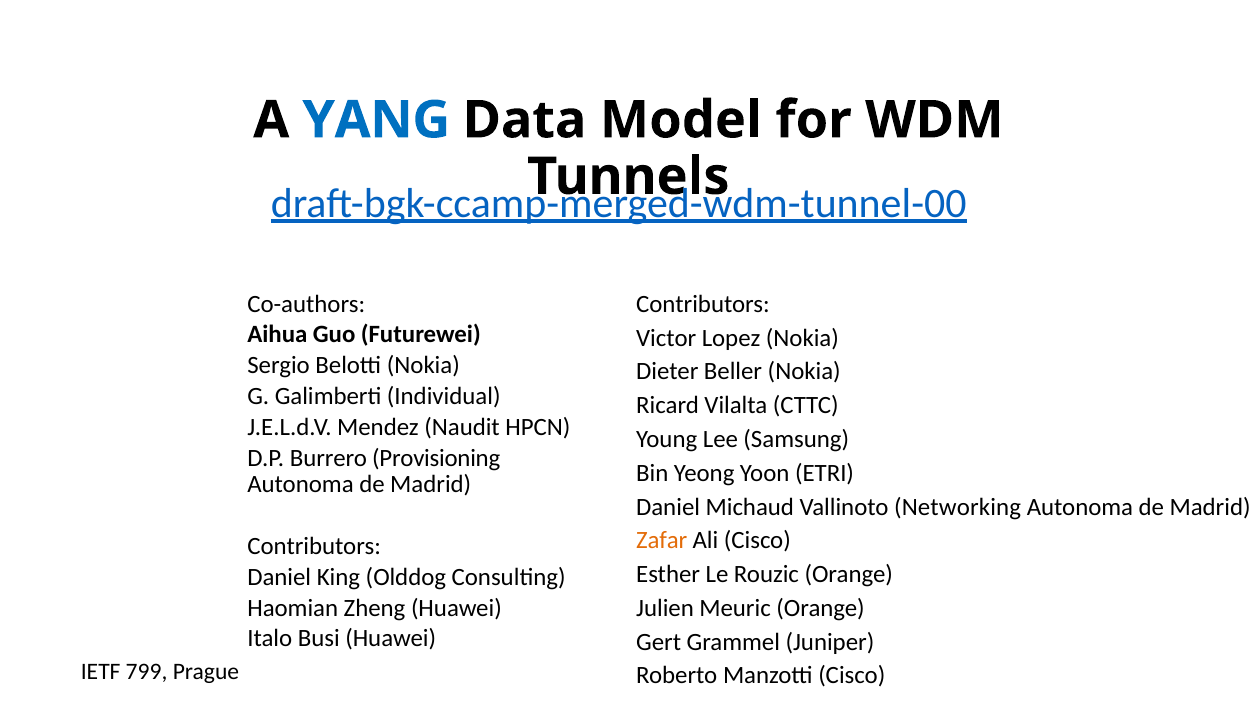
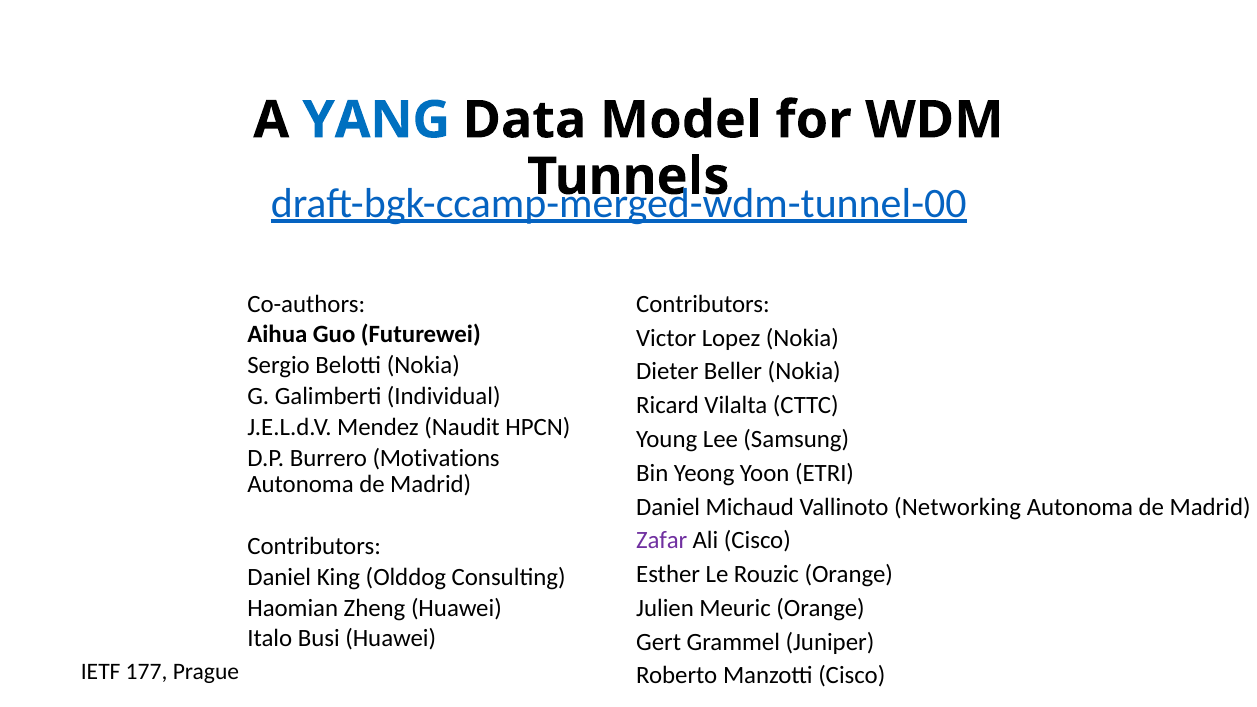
Provisioning: Provisioning -> Motivations (436, 458)
Zafar colour: orange -> purple (662, 541)
799: 799 -> 177 (147, 672)
